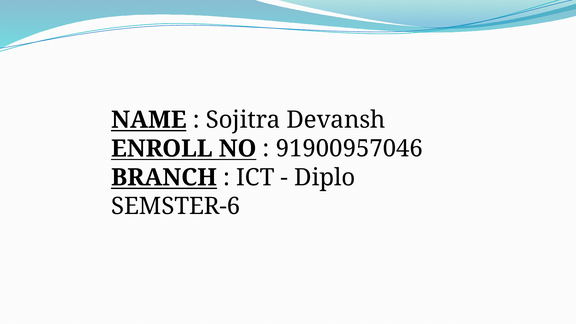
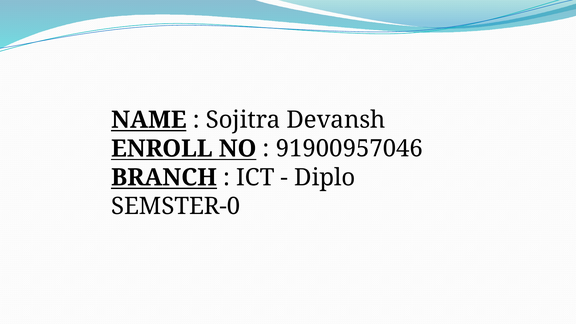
SEMSTER-6: SEMSTER-6 -> SEMSTER-0 (176, 206)
